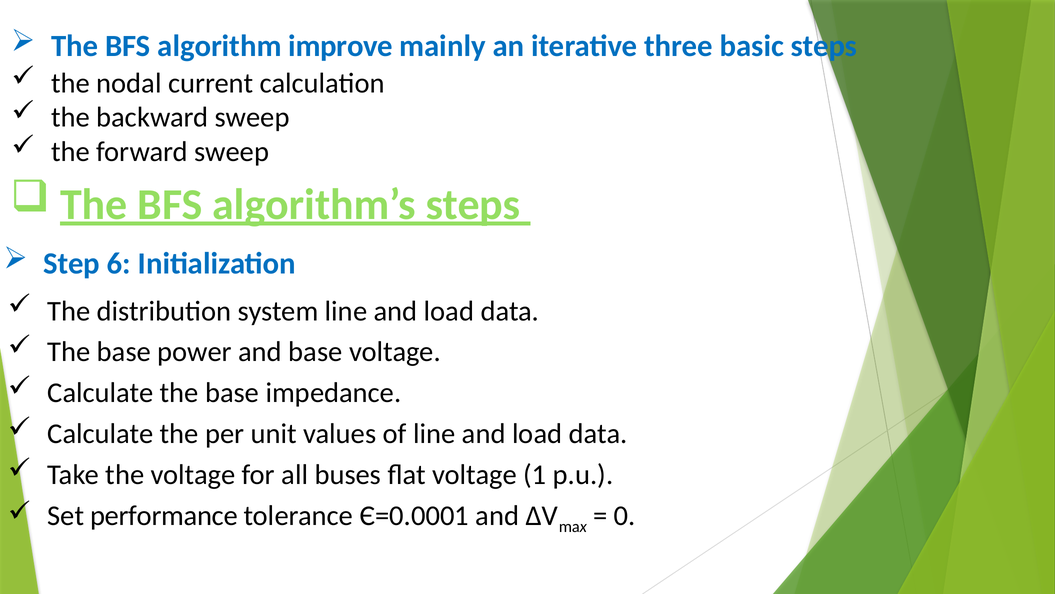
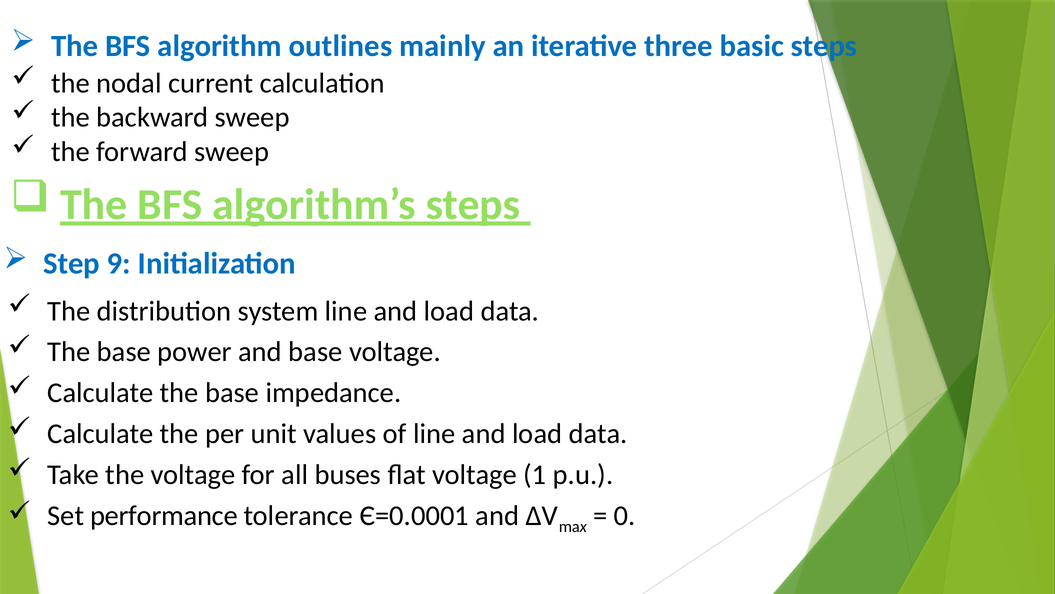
improve: improve -> outlines (340, 46)
6: 6 -> 9 (119, 264)
